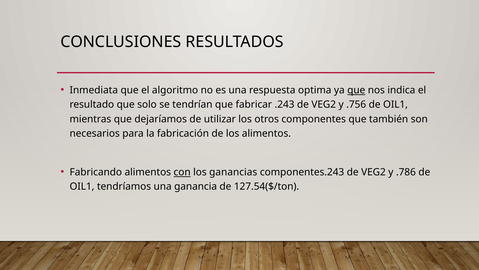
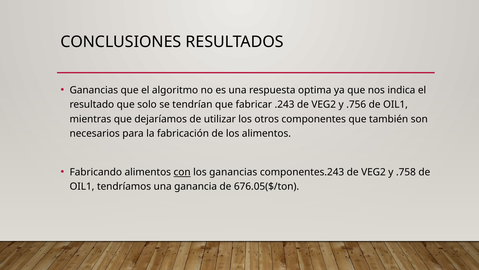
Inmediata: Inmediata -> Ganancias (94, 90)
que underline: present -> none (356, 90)
.786: .786 -> .758 (406, 172)
127.54($/ton: 127.54($/ton -> 676.05($/ton (267, 186)
